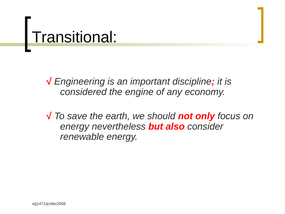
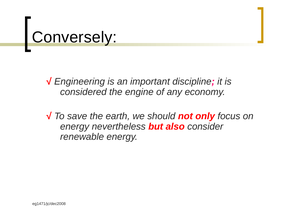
Transitional: Transitional -> Conversely (74, 37)
